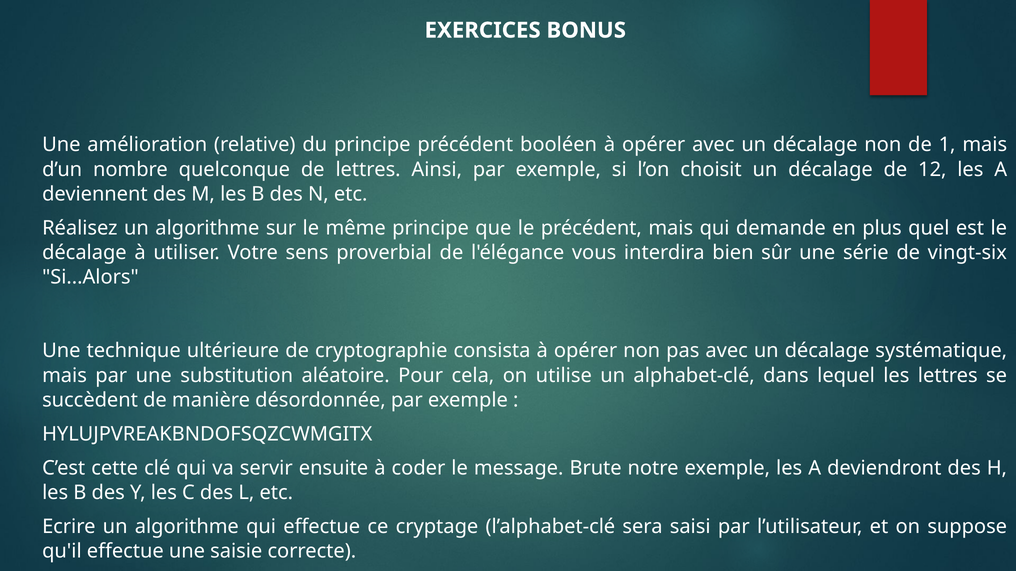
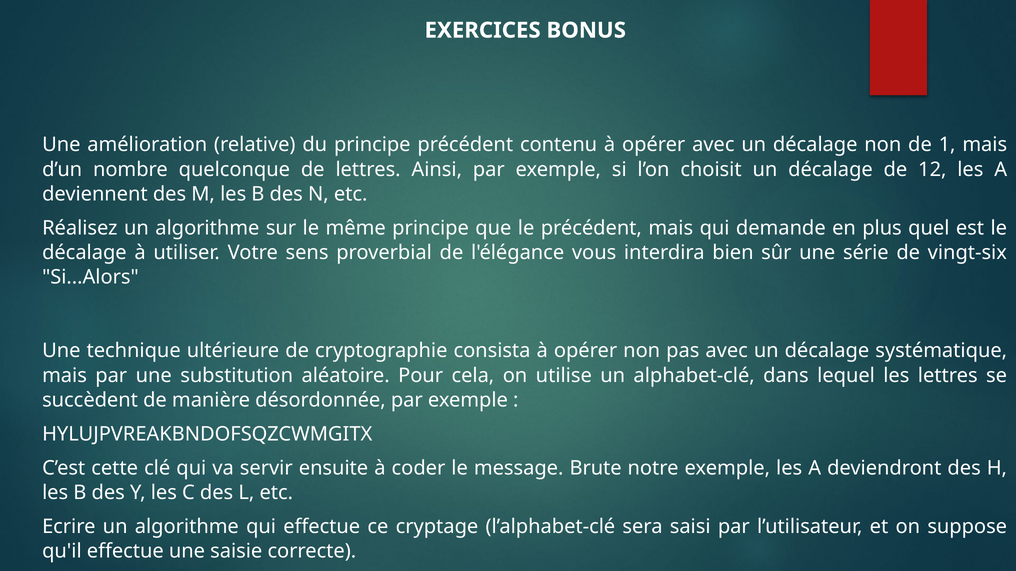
booléen: booléen -> contenu (559, 145)
